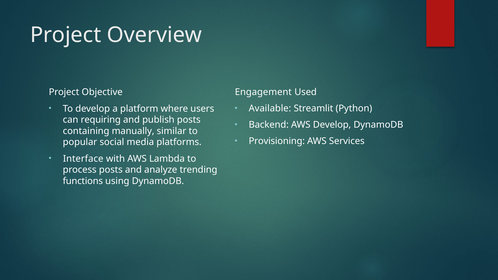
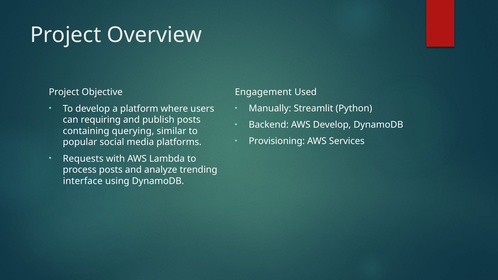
Available: Available -> Manually (270, 108)
manually: manually -> querying (133, 131)
Interface: Interface -> Requests (83, 159)
functions: functions -> interface (83, 181)
